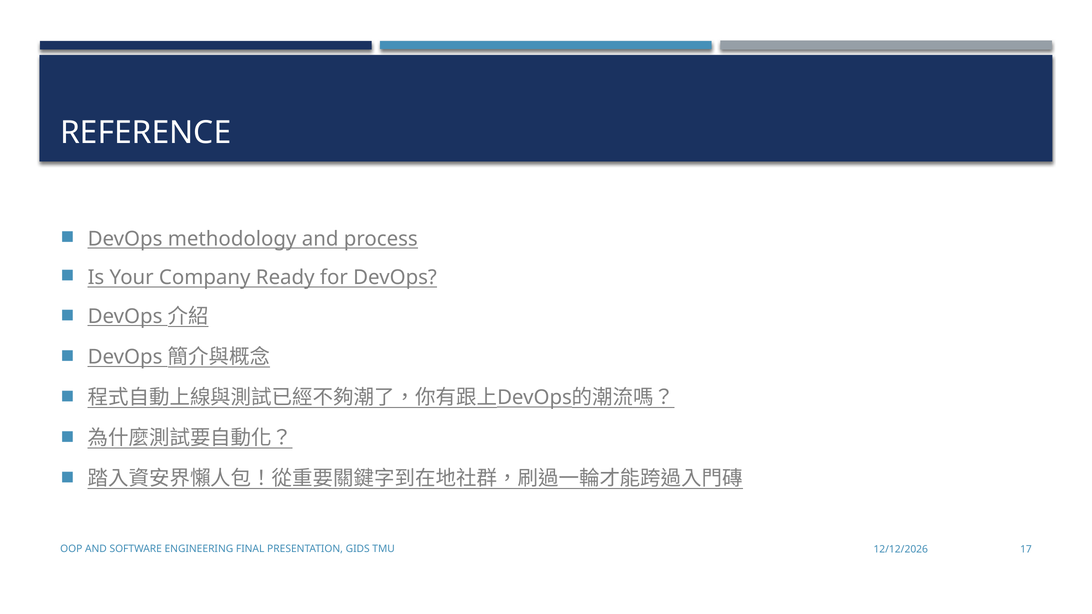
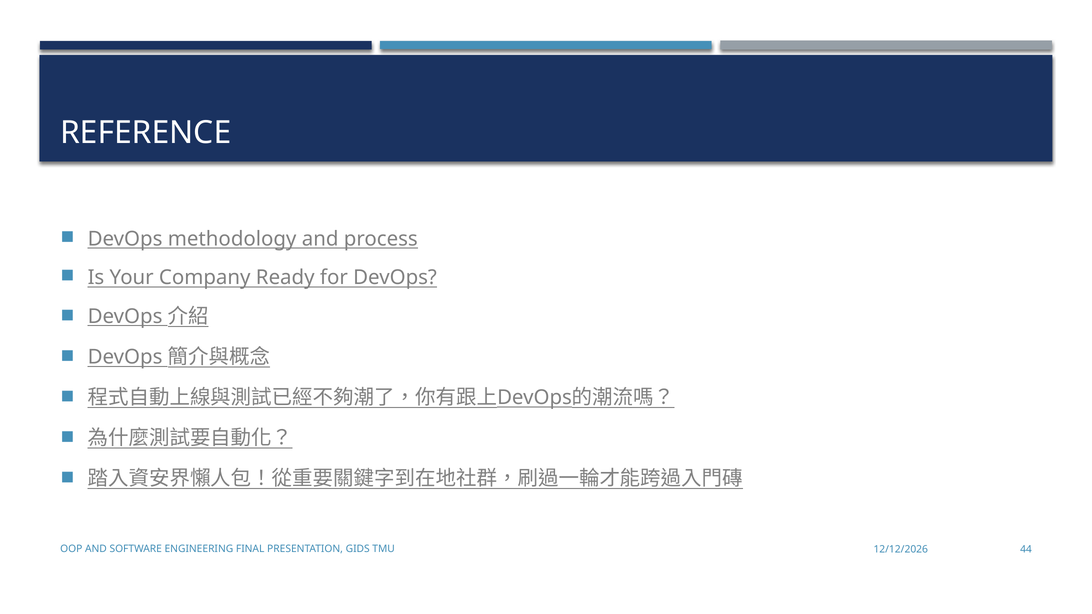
17: 17 -> 44 (1026, 550)
